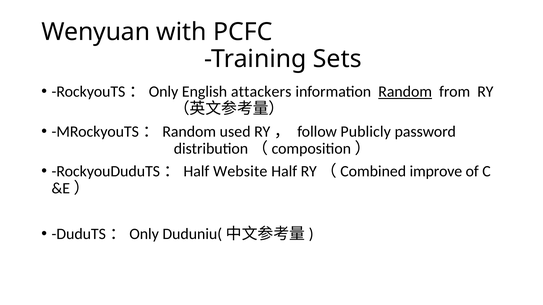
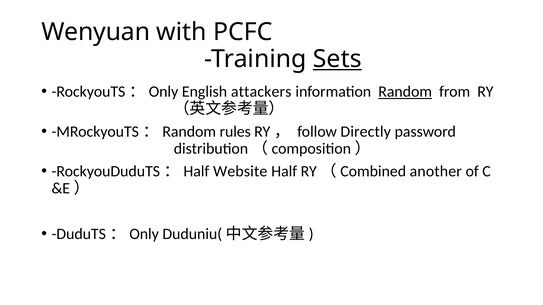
Sets underline: none -> present (337, 59)
used: used -> rules (235, 132)
Publicly: Publicly -> Directly (366, 132)
improve: improve -> another (436, 172)
